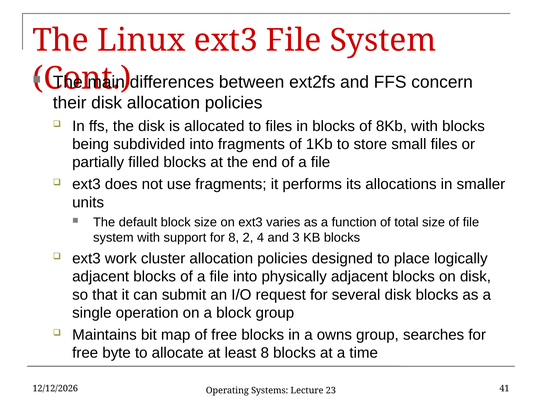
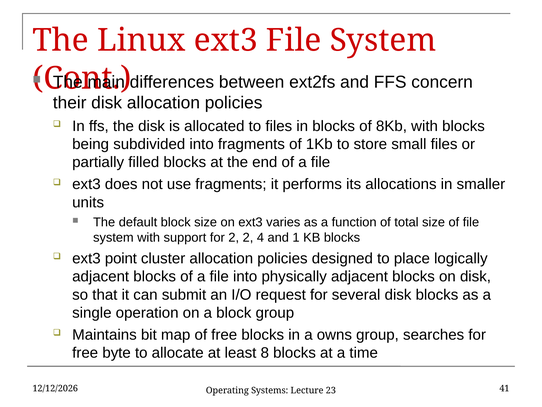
for 8: 8 -> 2 (234, 237)
3: 3 -> 1 (296, 237)
work: work -> point (121, 258)
